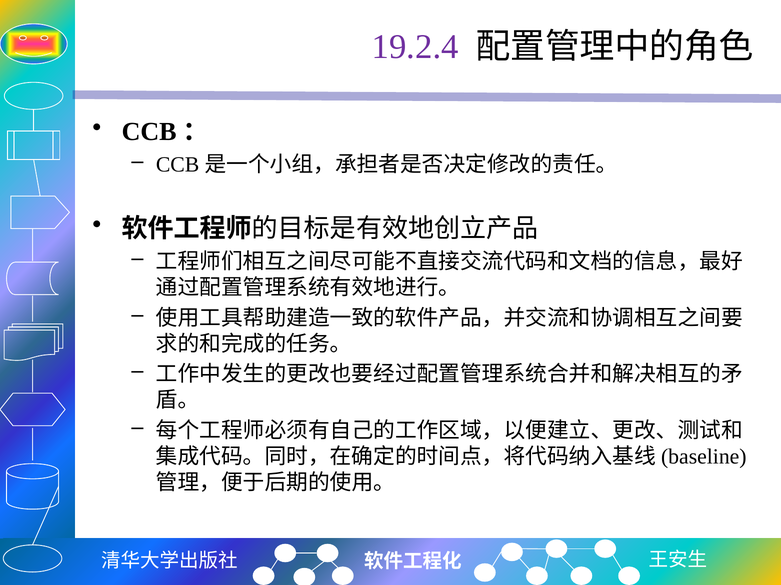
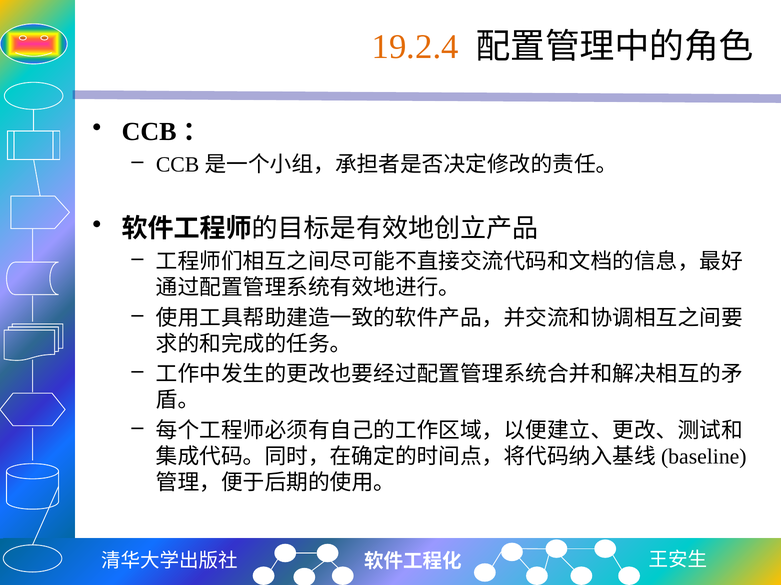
19.2.4 colour: purple -> orange (415, 47)
